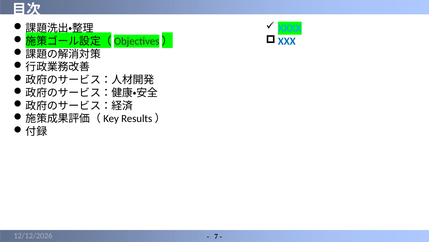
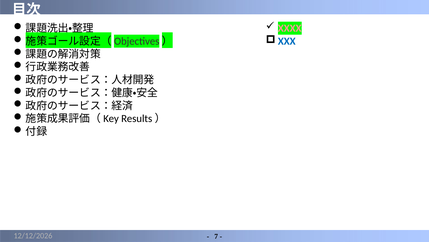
XXXX colour: light blue -> pink (290, 28)
